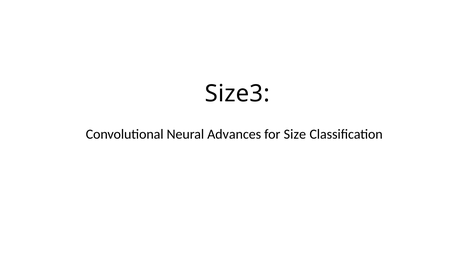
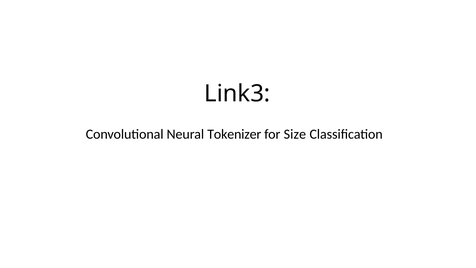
Size3: Size3 -> Link3 (237, 94)
Advances: Advances -> Tokenizer (234, 134)
